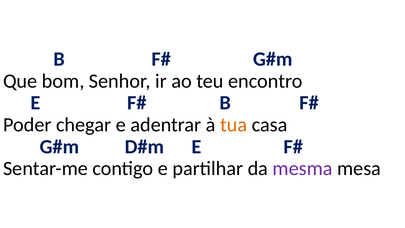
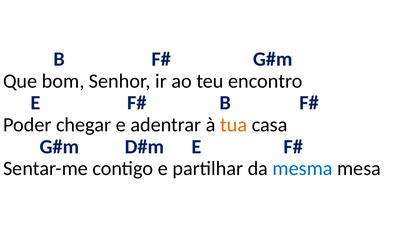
mesma colour: purple -> blue (303, 168)
